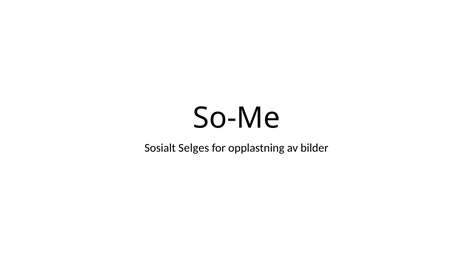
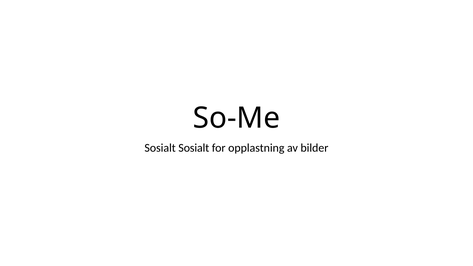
Sosialt Selges: Selges -> Sosialt (194, 148)
